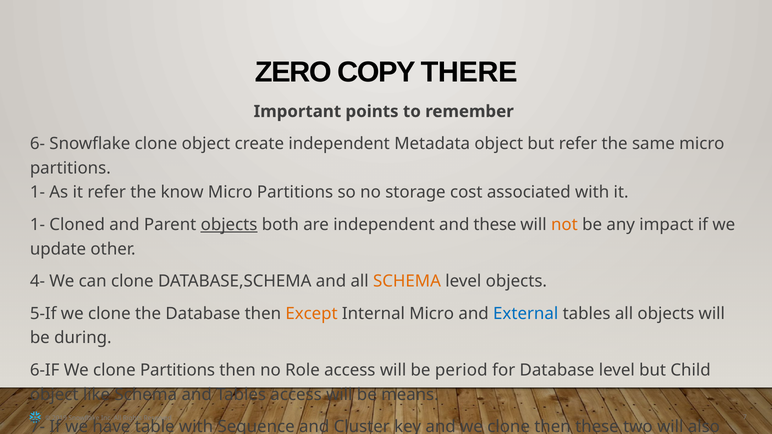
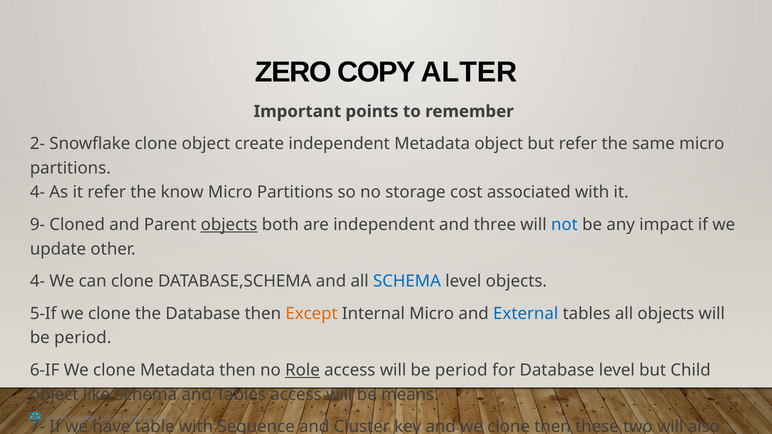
THERE: THERE -> ALTER (469, 72)
6-: 6- -> 2- (37, 144)
1-: 1- -> 4- (37, 192)
1-: 1- -> 9- (37, 225)
and these: these -> three (495, 225)
not colour: orange -> blue (564, 225)
SCHEMA colour: orange -> blue (407, 281)
during: during -> period (83, 338)
clone Partitions: Partitions -> Metadata (178, 370)
Role underline: none -> present (303, 370)
